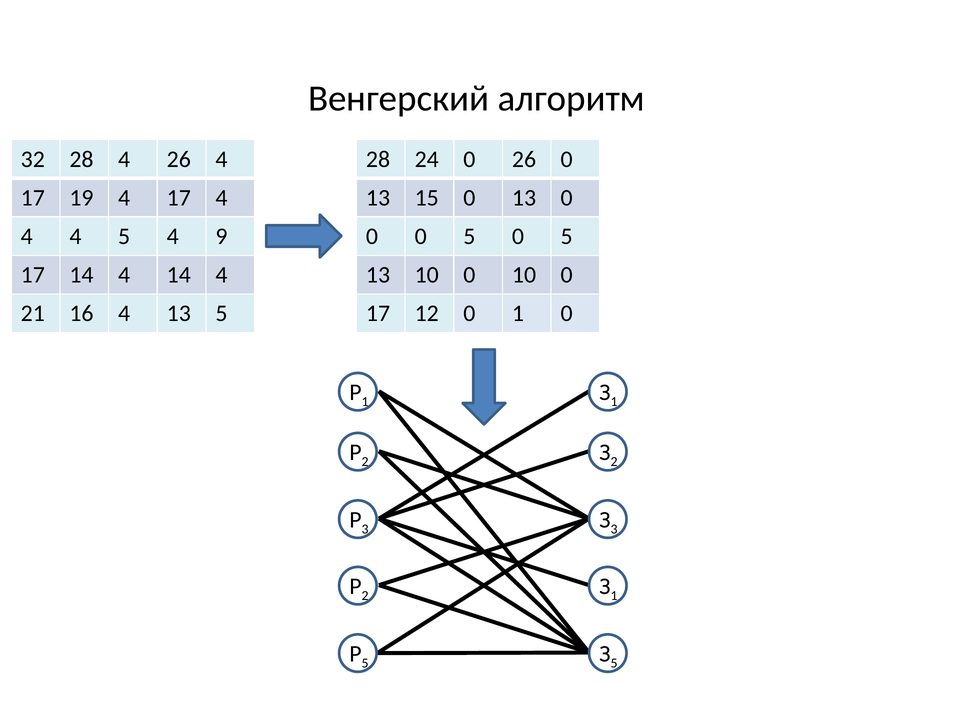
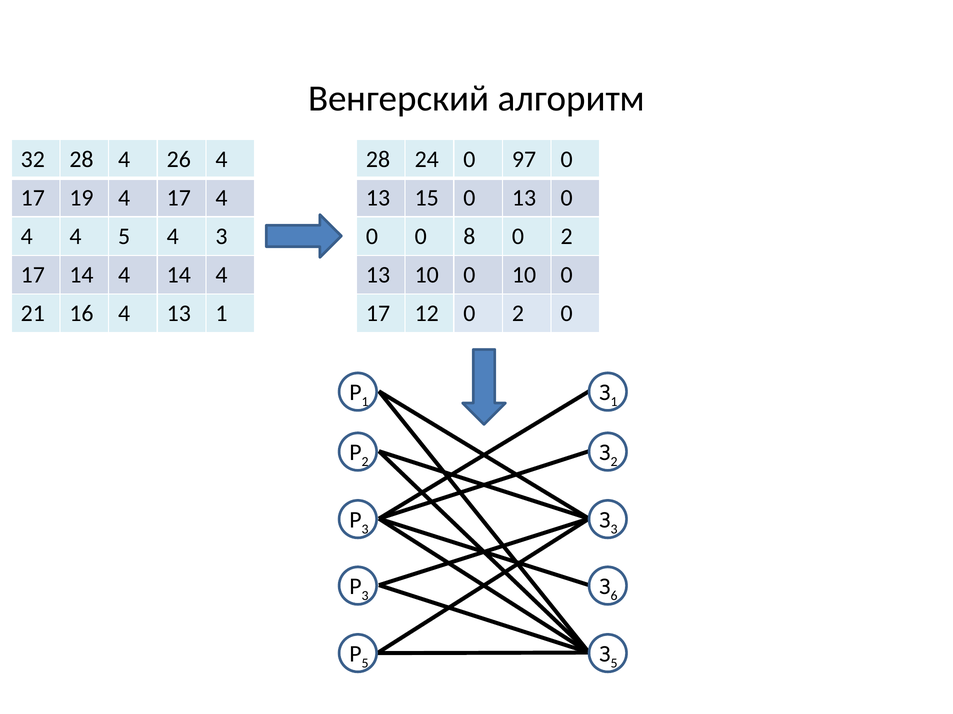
0 26: 26 -> 97 (524, 159)
4 9: 9 -> 3 (221, 237)
0 0 5: 5 -> 8 (469, 237)
5: 5 -> 2 (567, 237)
13 5: 5 -> 1 (221, 314)
12 0 1: 1 -> 2 (518, 314)
2: 2 -> 3 (365, 596)
1: 1 -> 6 (614, 596)
